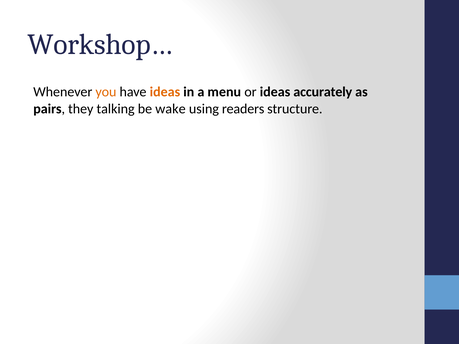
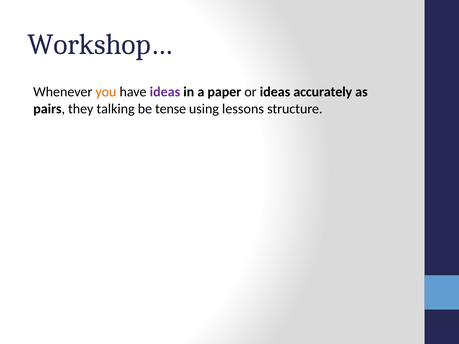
ideas colour: orange -> purple (165, 92)
menu: menu -> paper (224, 92)
wake: wake -> tense (171, 109)
readers: readers -> lessons (243, 109)
